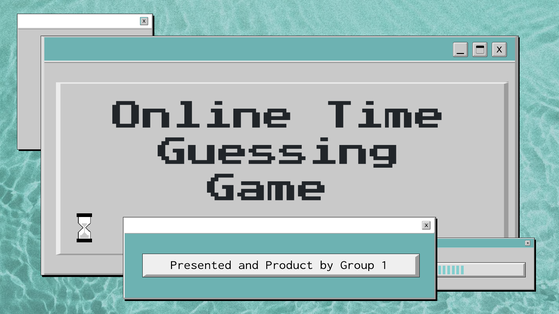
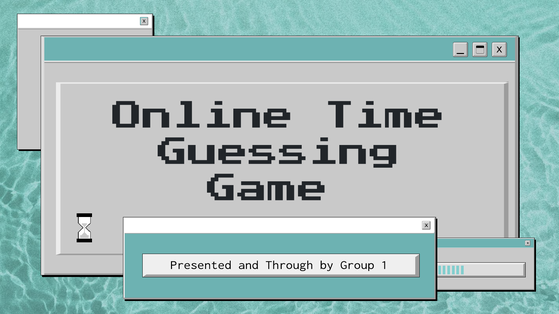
Product: Product -> Through (289, 265)
